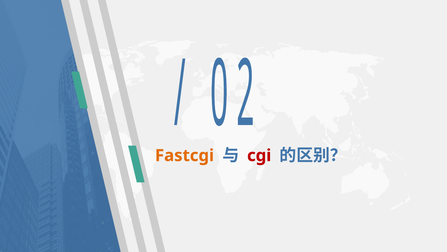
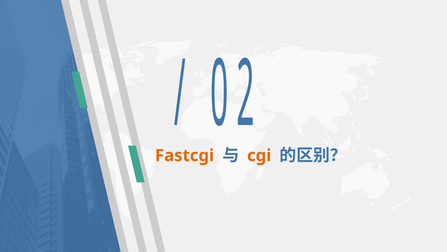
cgi colour: red -> orange (259, 155)
